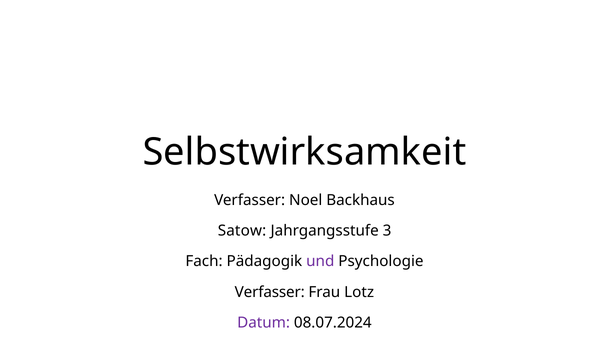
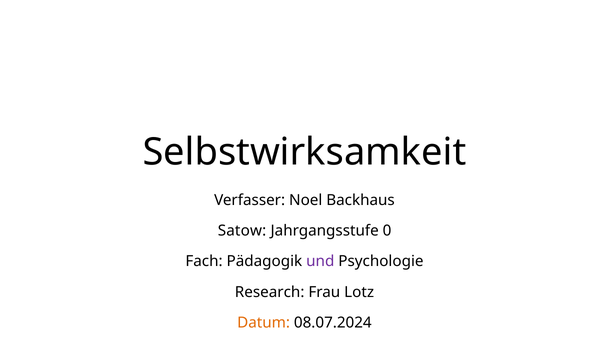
3: 3 -> 0 (387, 231)
Verfasser: Verfasser -> Research (270, 293)
Datum colour: purple -> orange (264, 323)
